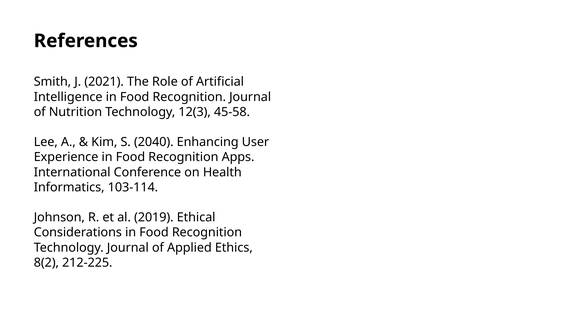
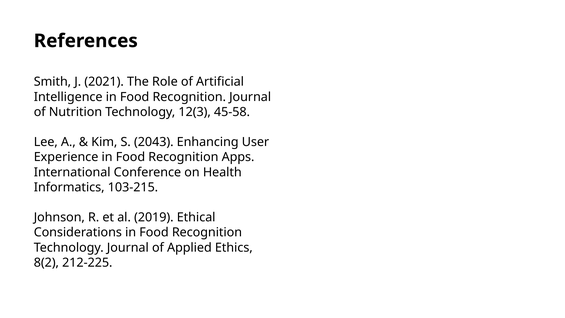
2040: 2040 -> 2043 (154, 142)
103-114: 103-114 -> 103-215 (133, 187)
